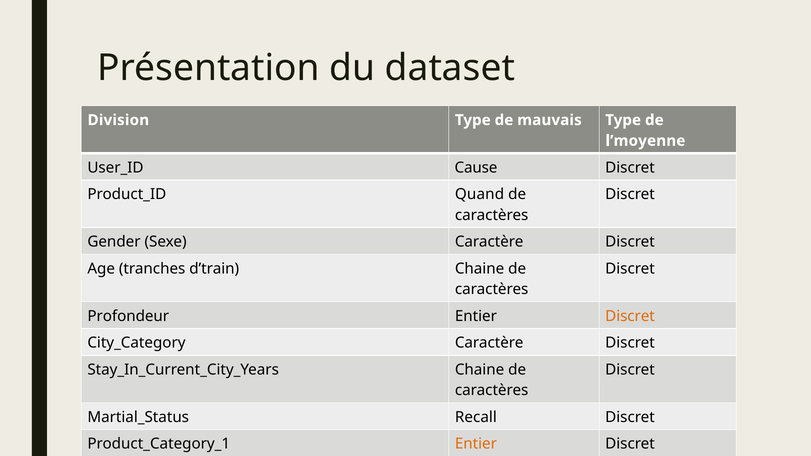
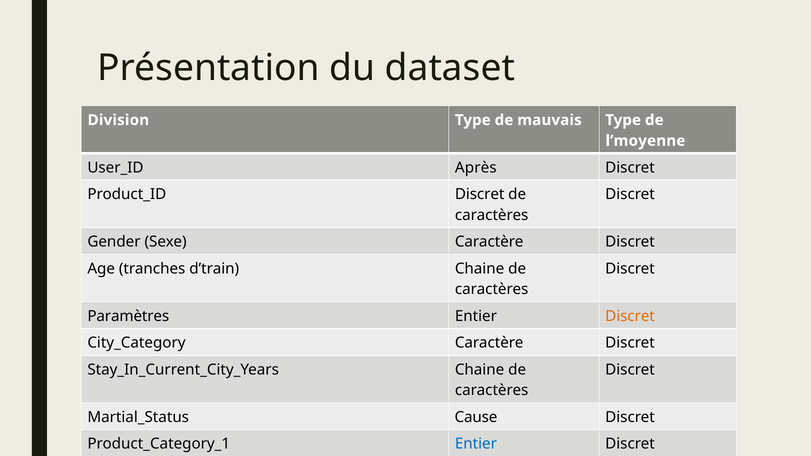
Cause: Cause -> Après (476, 168)
Quand: Quand -> Discret (480, 194)
Profondeur: Profondeur -> Paramètres (128, 316)
Recall: Recall -> Cause (476, 417)
Entier colour: orange -> blue (476, 444)
